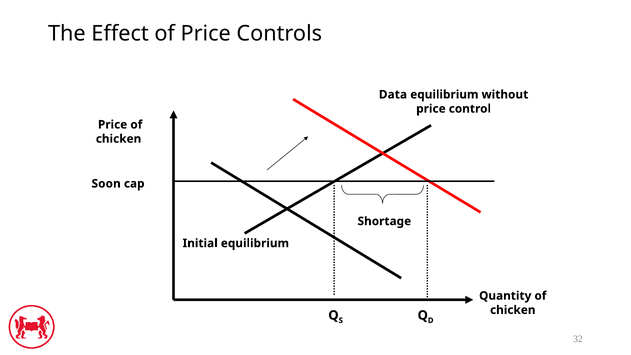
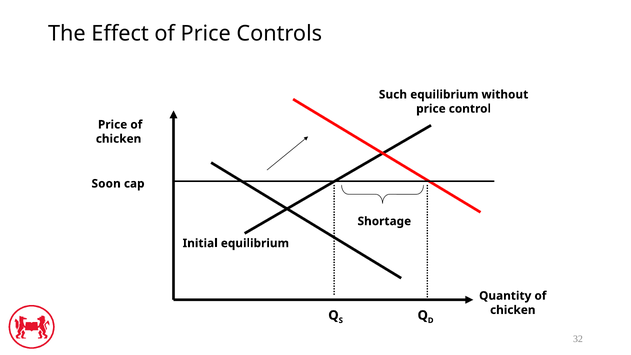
Data: Data -> Such (393, 95)
